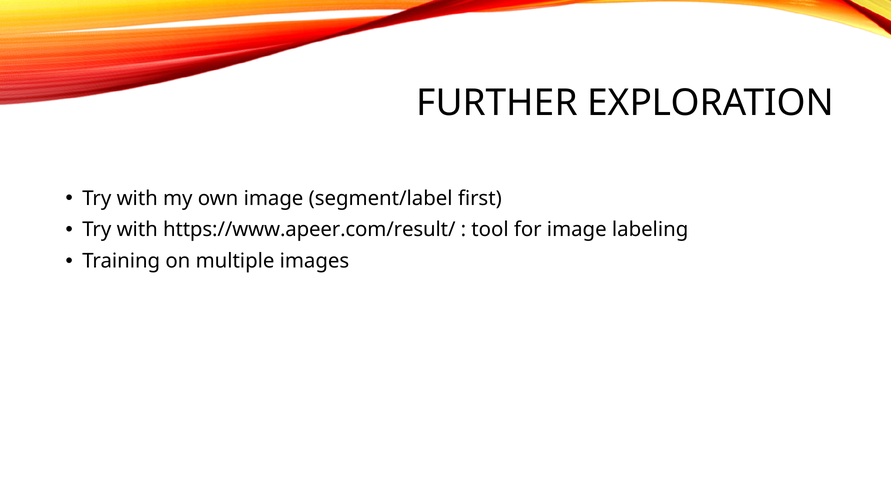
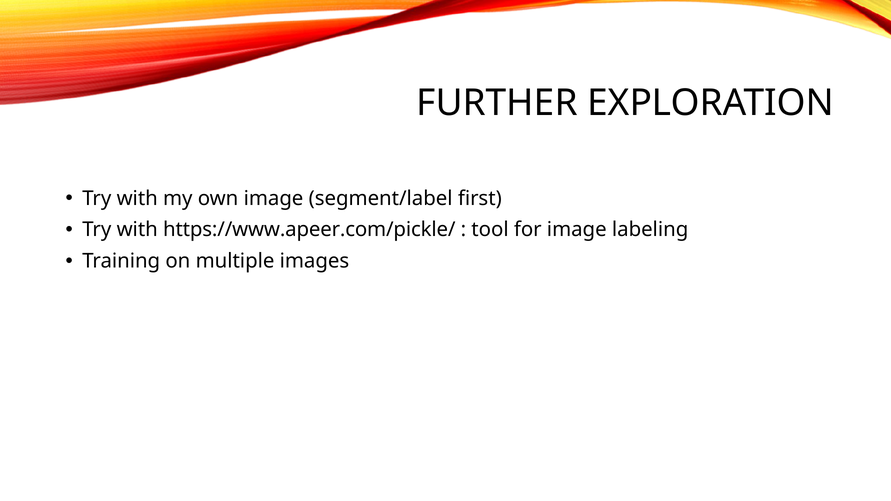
https://www.apeer.com/result/: https://www.apeer.com/result/ -> https://www.apeer.com/pickle/ (309, 230)
